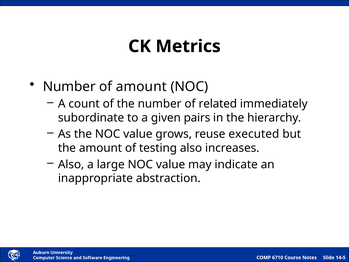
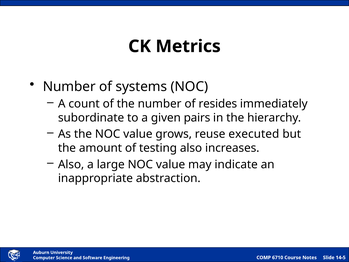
of amount: amount -> systems (141, 86)
related: related -> resides (218, 104)
